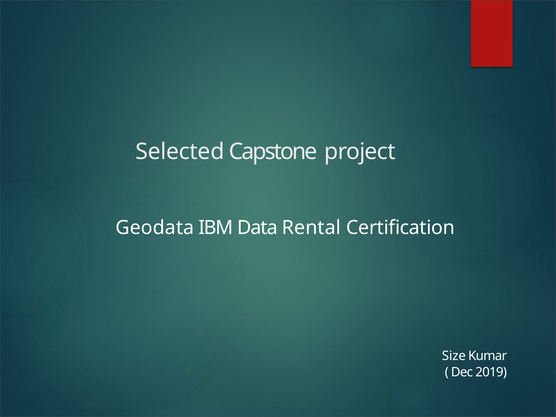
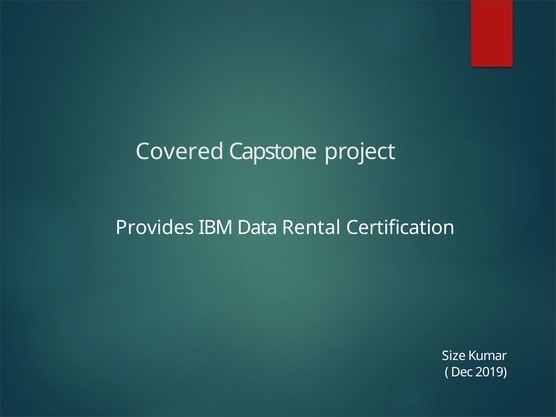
Selected: Selected -> Covered (180, 152)
Geodata: Geodata -> Provides (155, 228)
